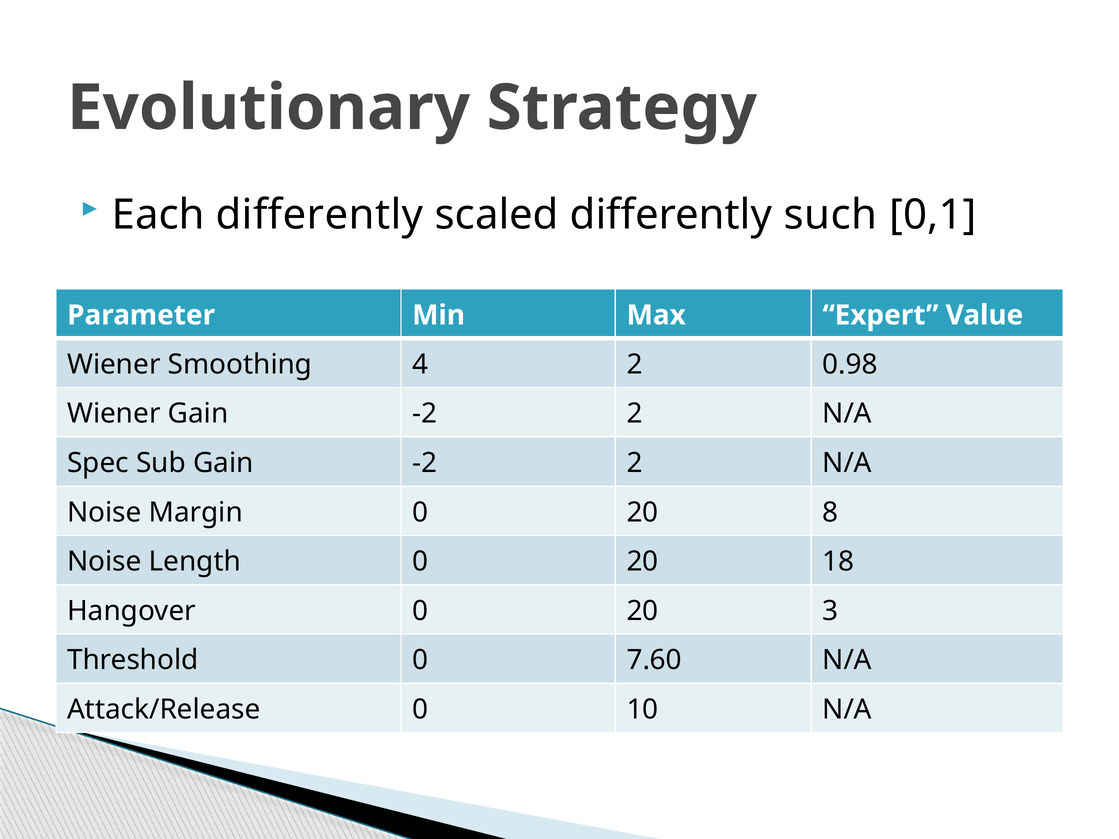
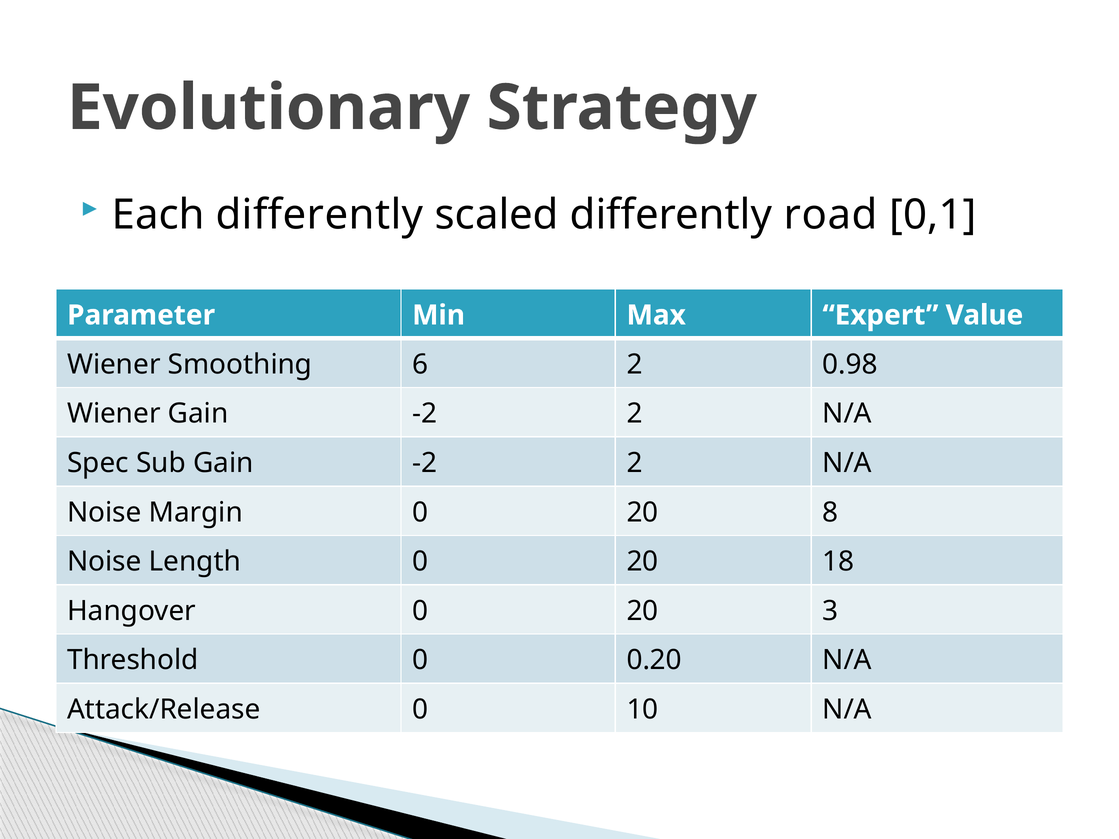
such: such -> road (831, 215)
4: 4 -> 6 (420, 365)
7.60: 7.60 -> 0.20 (654, 660)
